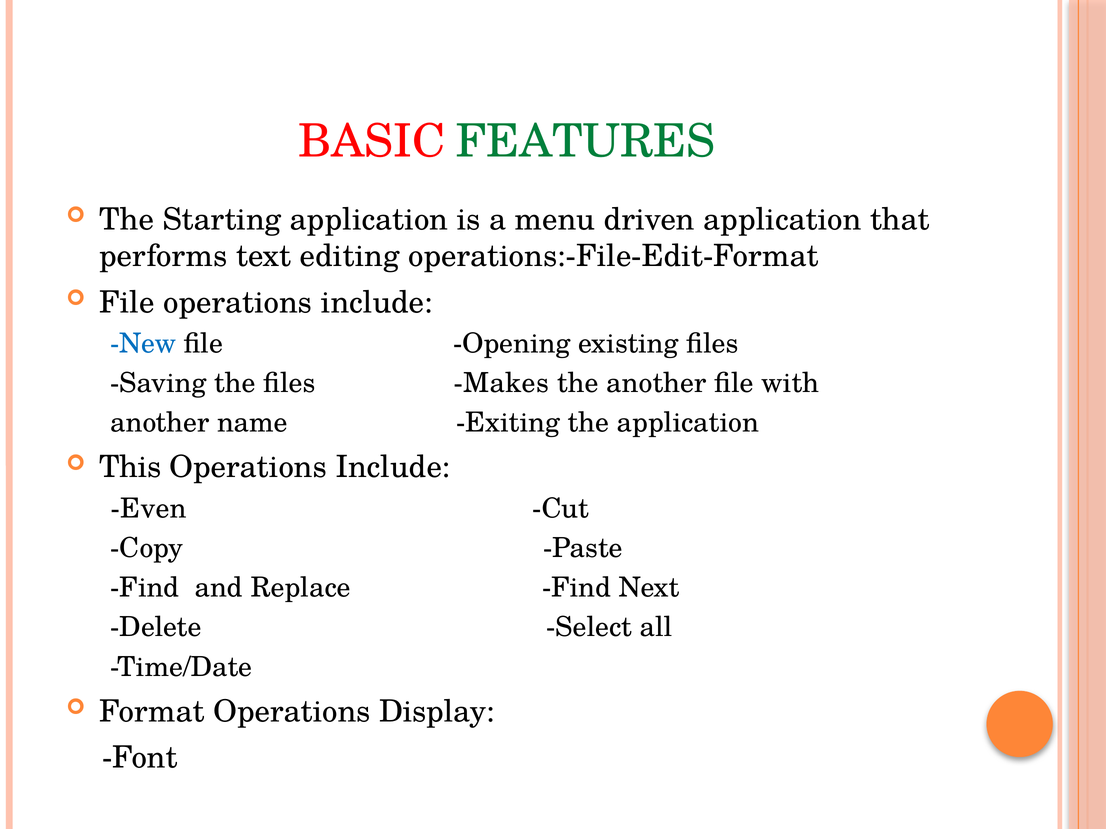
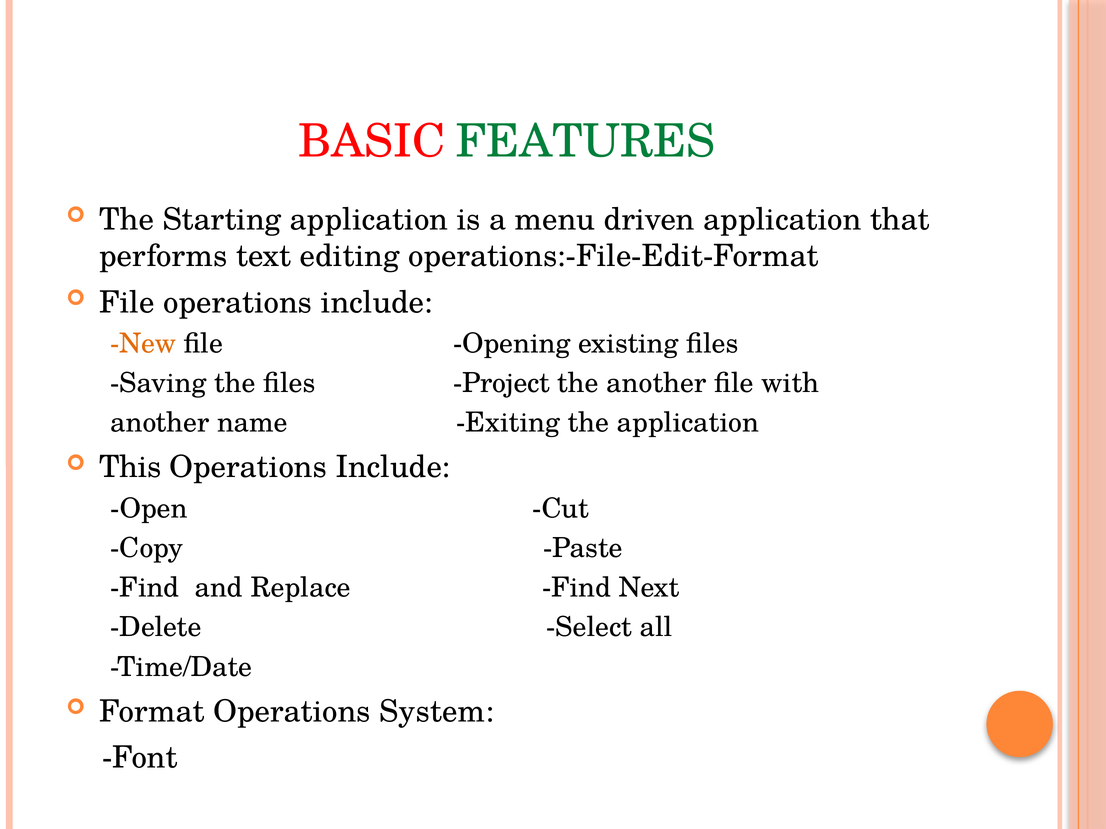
New colour: blue -> orange (143, 344)
Makes: Makes -> Project (502, 383)
Even: Even -> Open (149, 509)
Display: Display -> System (437, 712)
